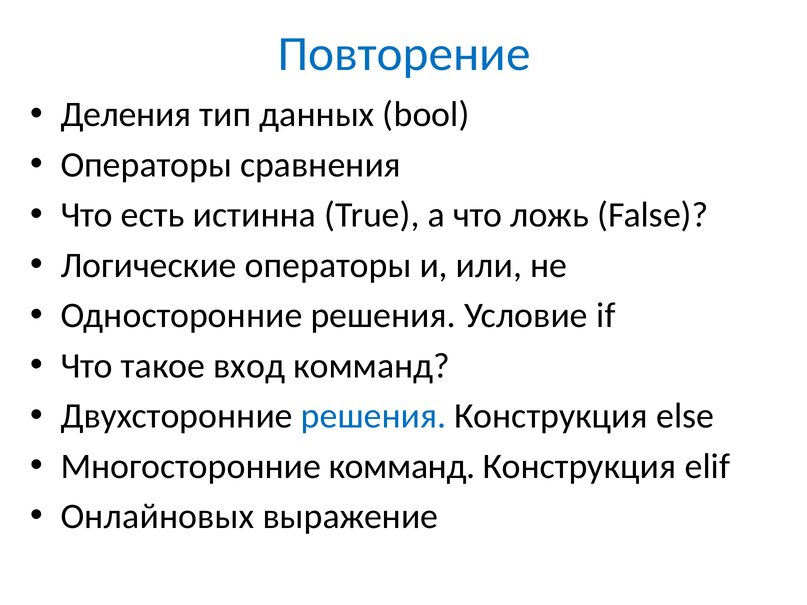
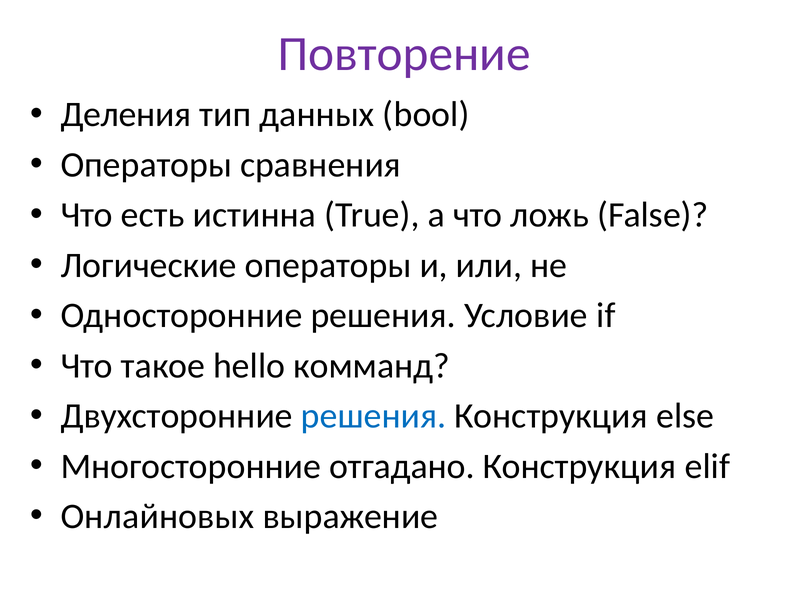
Повторение colour: blue -> purple (404, 54)
вход: вход -> hello (249, 366)
Многосторонние комманд: комманд -> отгадано (402, 466)
